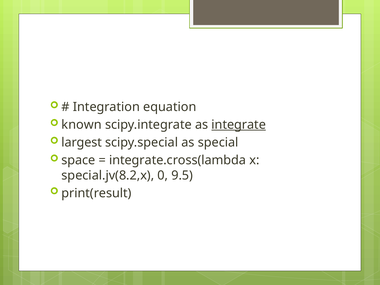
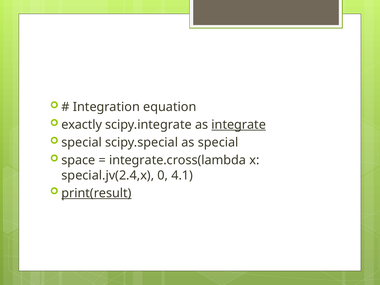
known: known -> exactly (82, 125)
largest: largest -> special (82, 142)
special.jv(8.2,x: special.jv(8.2,x -> special.jv(2.4,x (108, 175)
9.5: 9.5 -> 4.1 (182, 175)
print(result underline: none -> present (96, 193)
